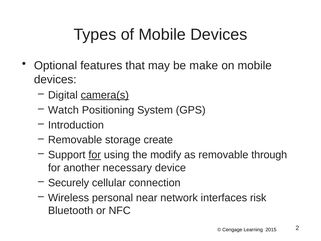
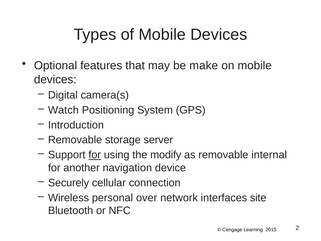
camera(s underline: present -> none (105, 95)
create: create -> server (158, 140)
through: through -> internal (269, 155)
necessary: necessary -> navigation (127, 168)
near: near -> over (147, 198)
risk: risk -> site (258, 198)
